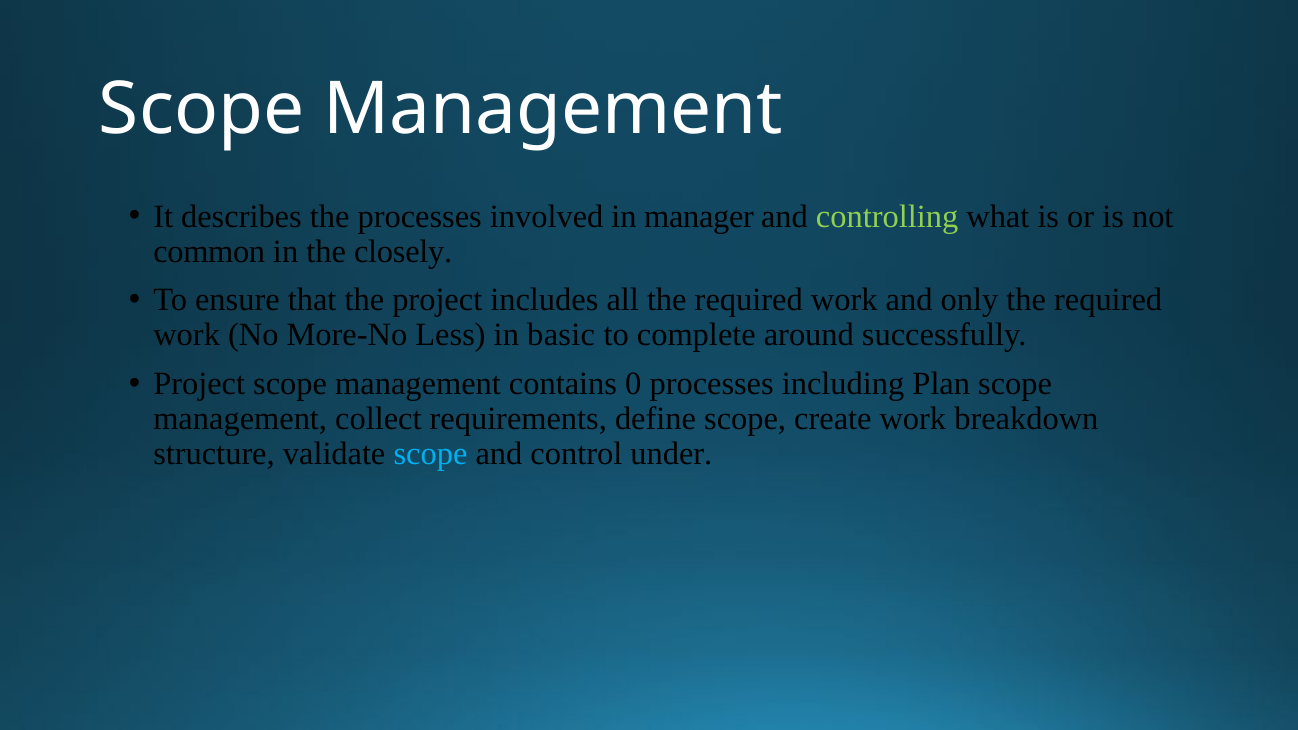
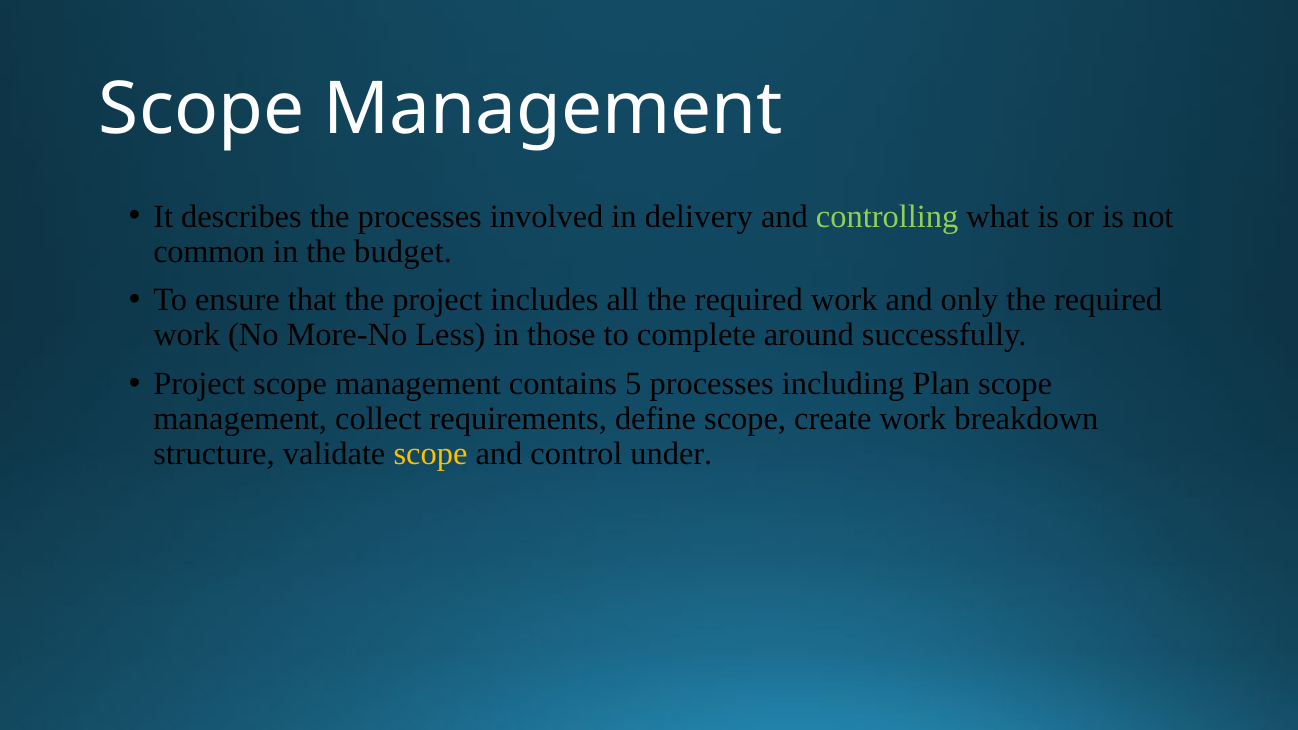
manager: manager -> delivery (699, 217)
closely: closely -> budget (403, 252)
basic: basic -> those (561, 335)
0: 0 -> 5 (633, 384)
scope colour: light blue -> yellow (430, 454)
